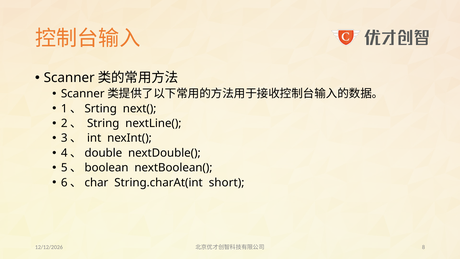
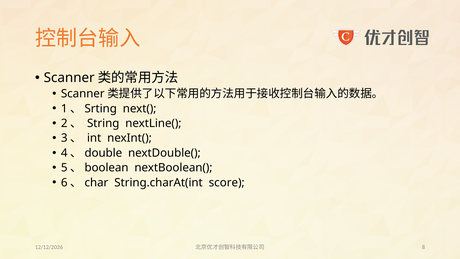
short: short -> score (227, 182)
